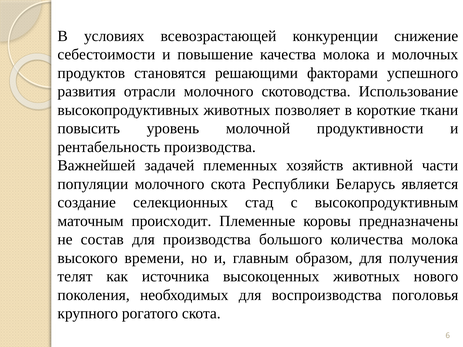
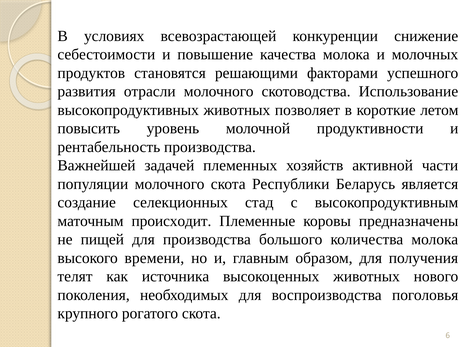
ткани: ткани -> летом (439, 110)
состав: состав -> пищей (102, 240)
